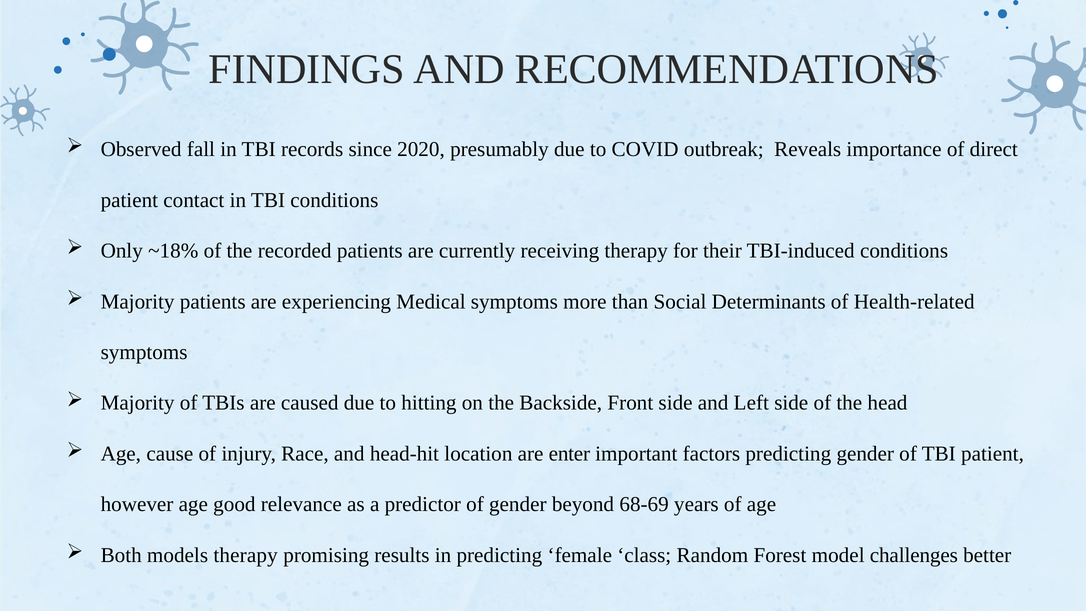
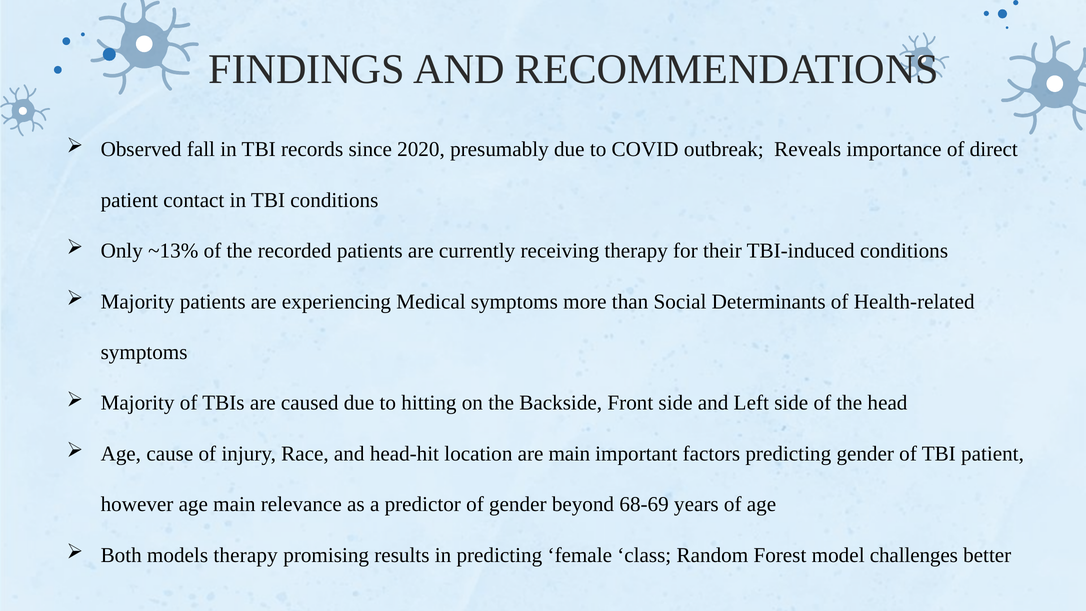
~18%: ~18% -> ~13% (173, 251)
are enter: enter -> main (569, 454)
age good: good -> main (234, 504)
